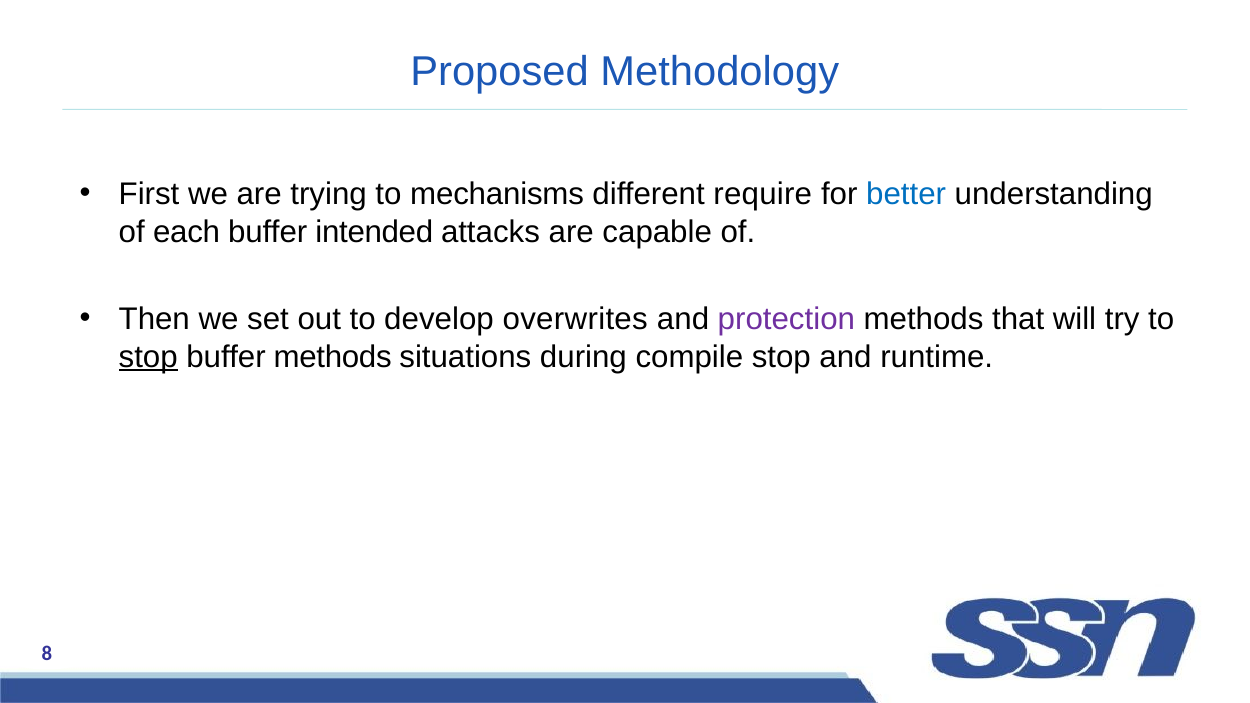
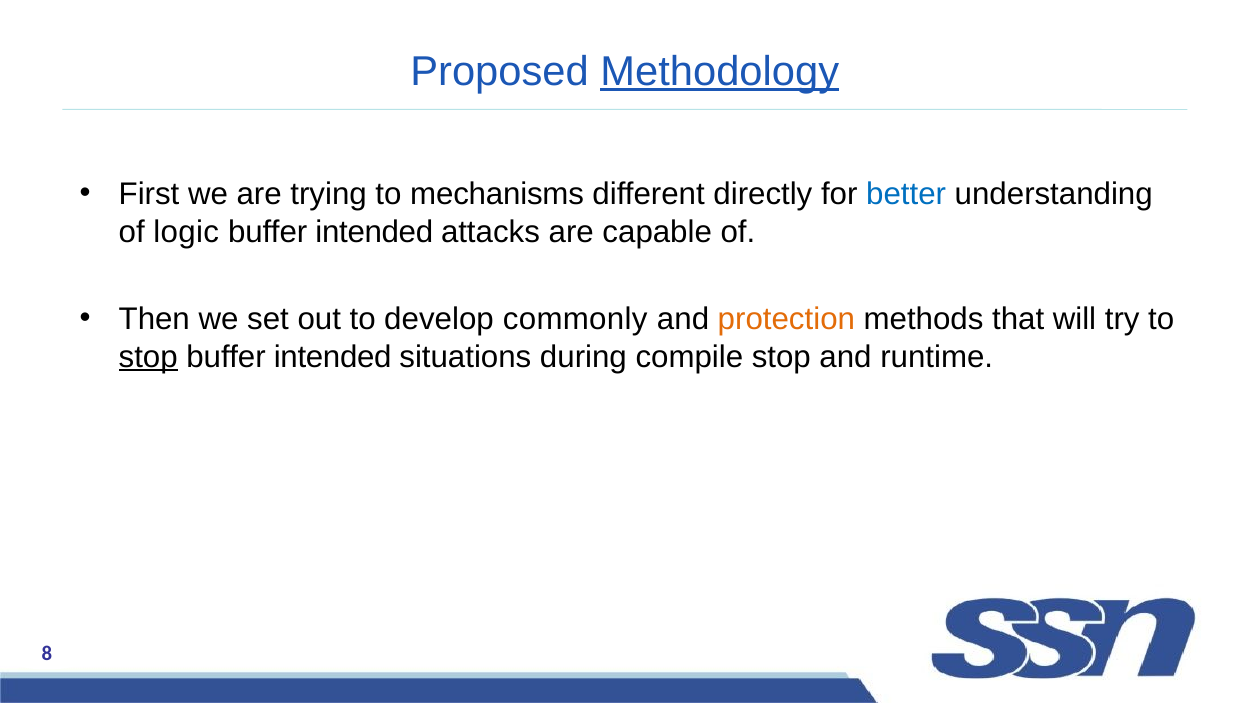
Methodology underline: none -> present (720, 72)
require: require -> directly (763, 194)
each: each -> logic (186, 232)
overwrites: overwrites -> commonly (575, 319)
protection colour: purple -> orange (786, 319)
methods: methods -> intended (333, 357)
